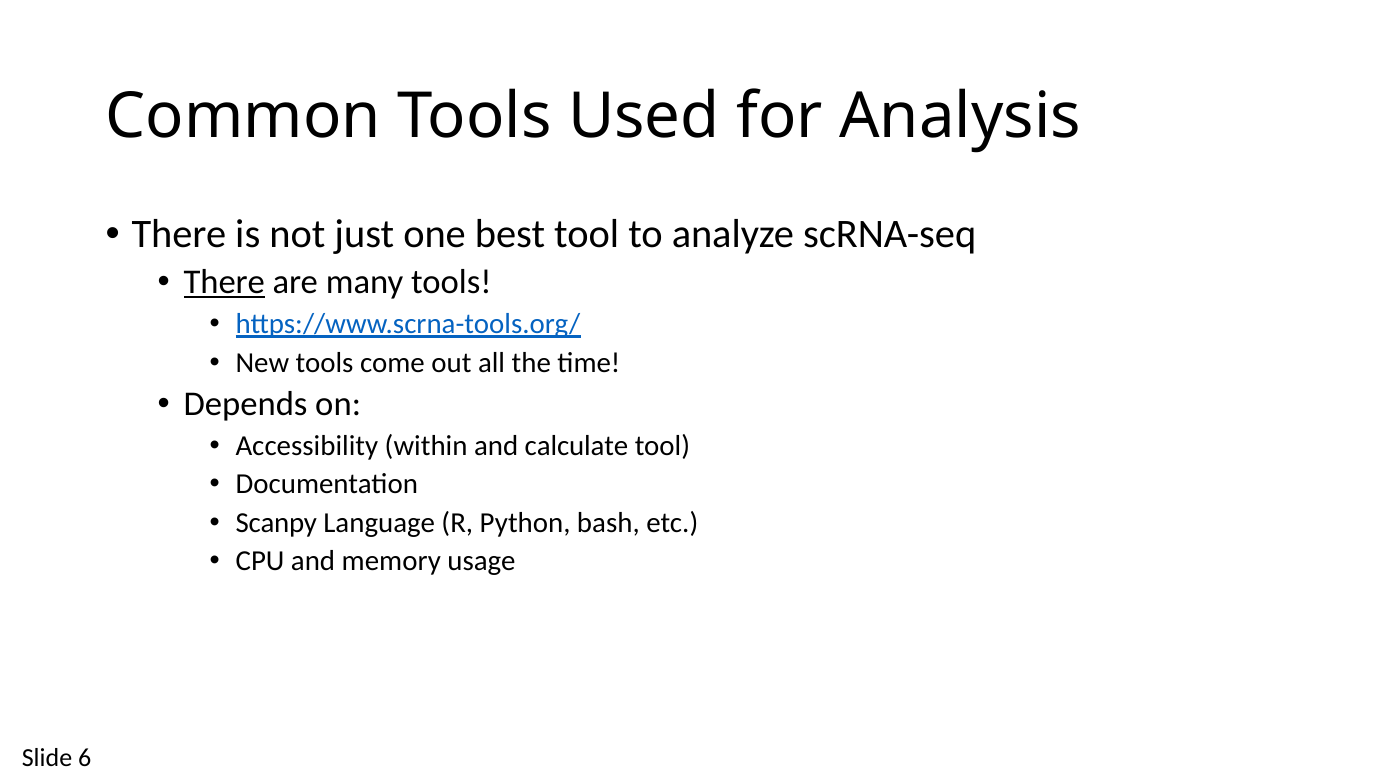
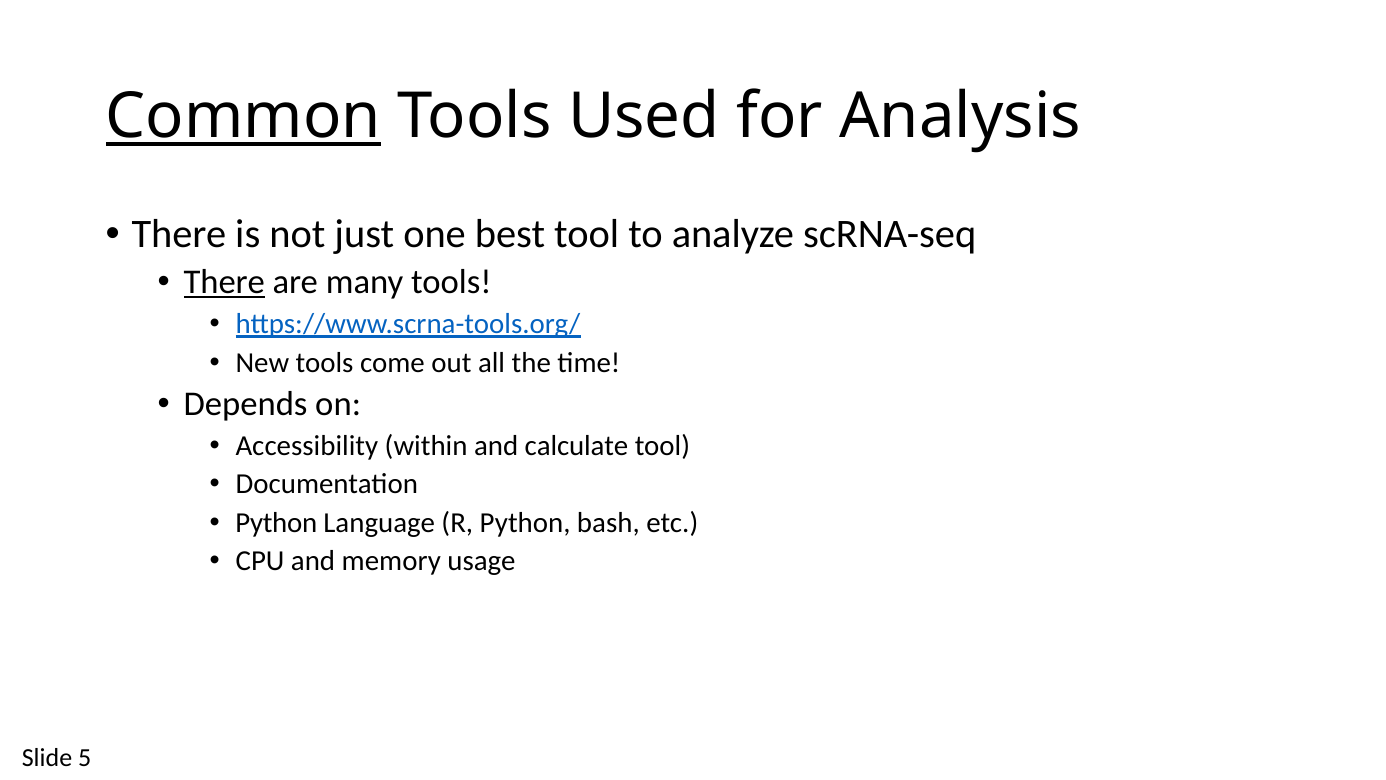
Common underline: none -> present (243, 116)
Scanpy: Scanpy -> Python (276, 523)
6: 6 -> 5 (85, 758)
